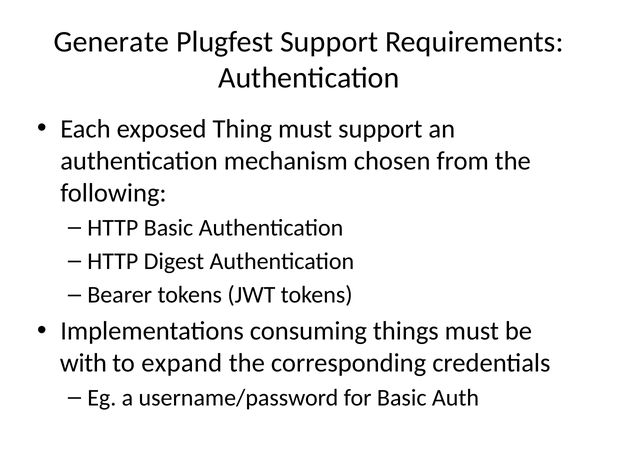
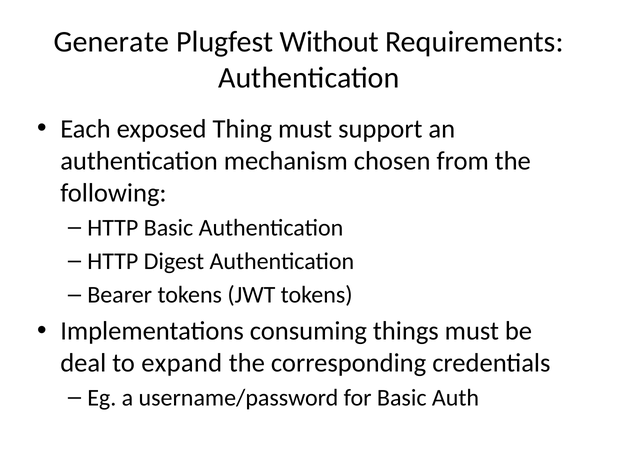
Plugfest Support: Support -> Without (329, 42)
with: with -> deal (83, 363)
